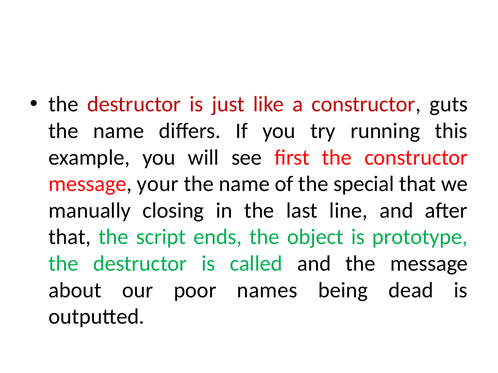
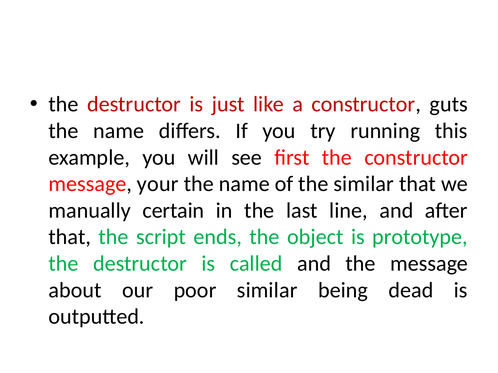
the special: special -> similar (364, 184)
closing: closing -> certain (173, 211)
poor names: names -> similar (267, 290)
